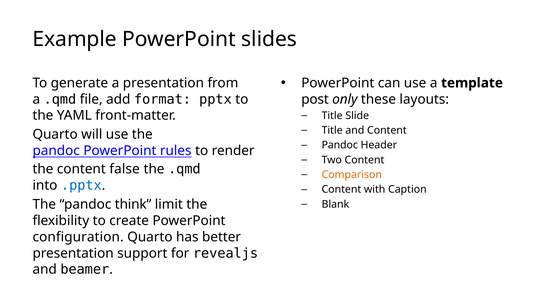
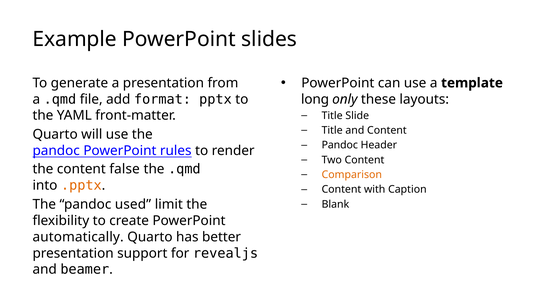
post: post -> long (315, 99)
.pptx colour: blue -> orange (81, 185)
think: think -> used (133, 204)
configuration: configuration -> automatically (78, 237)
